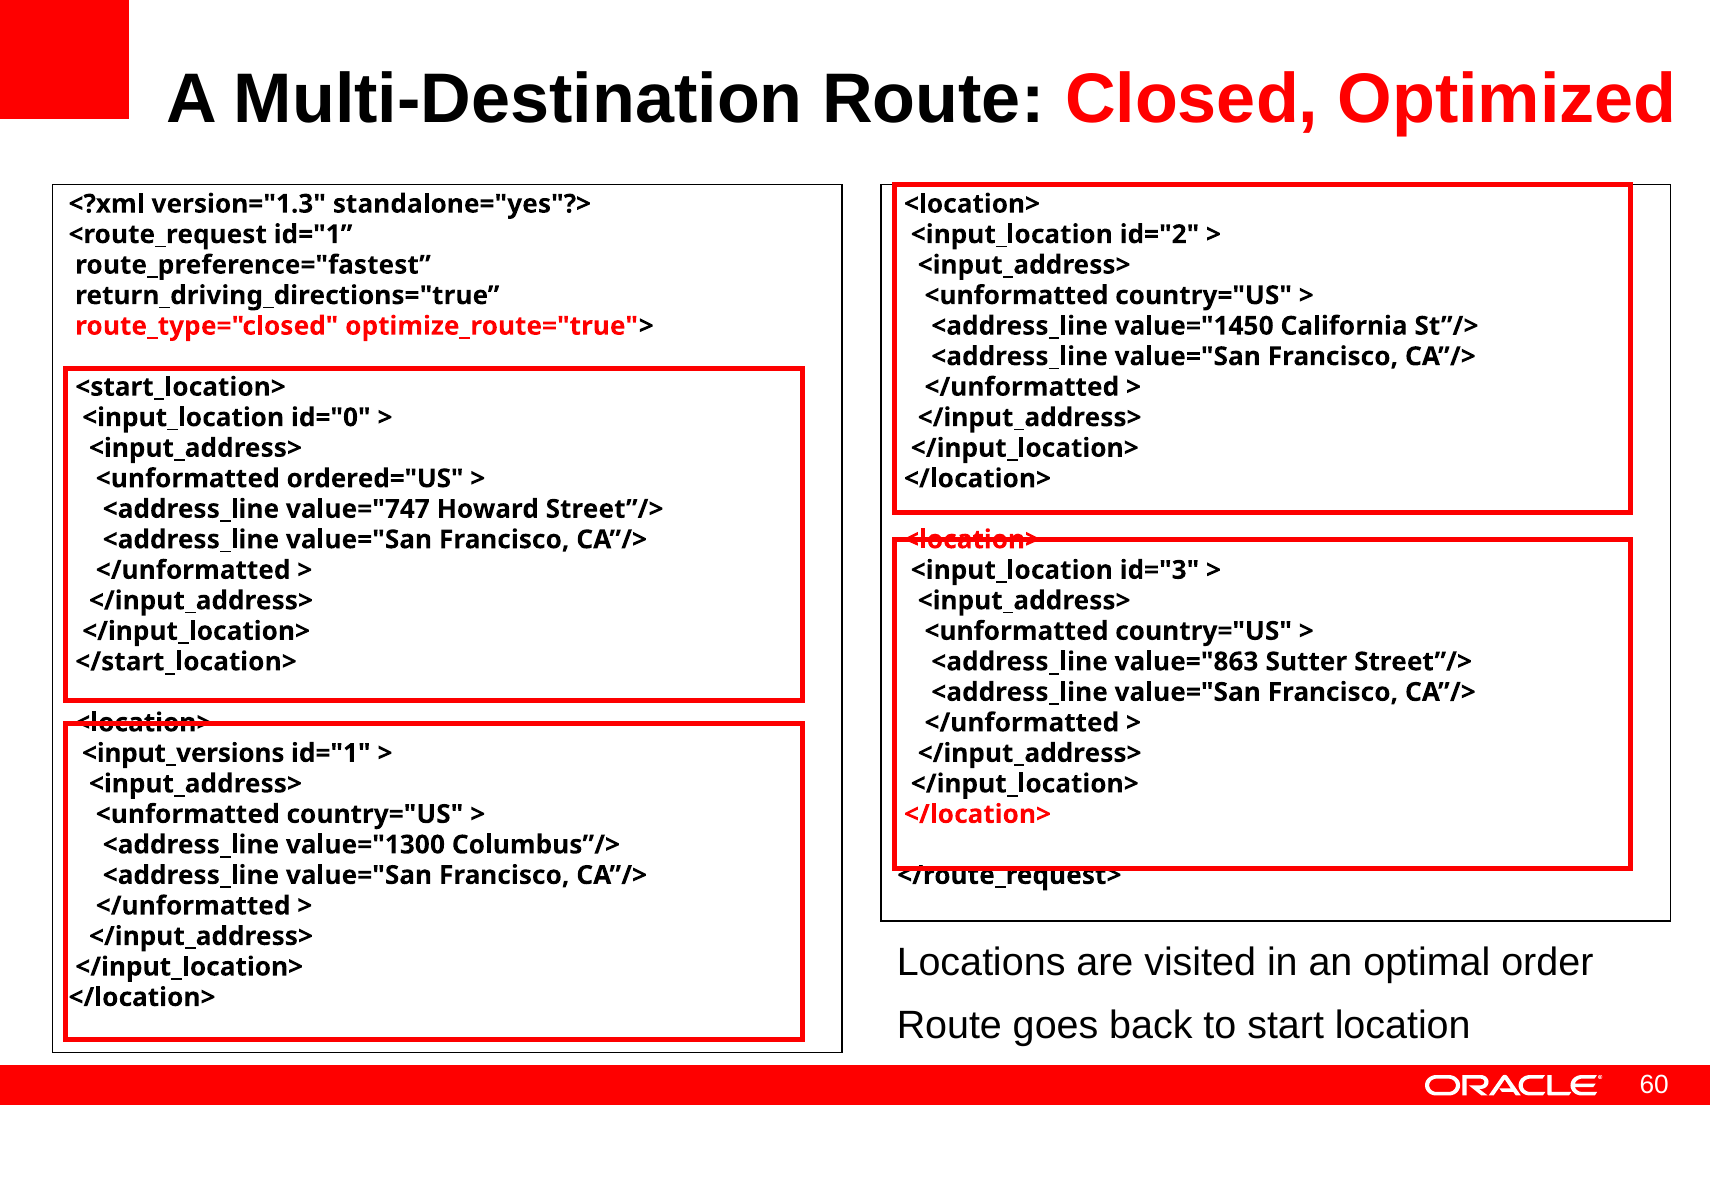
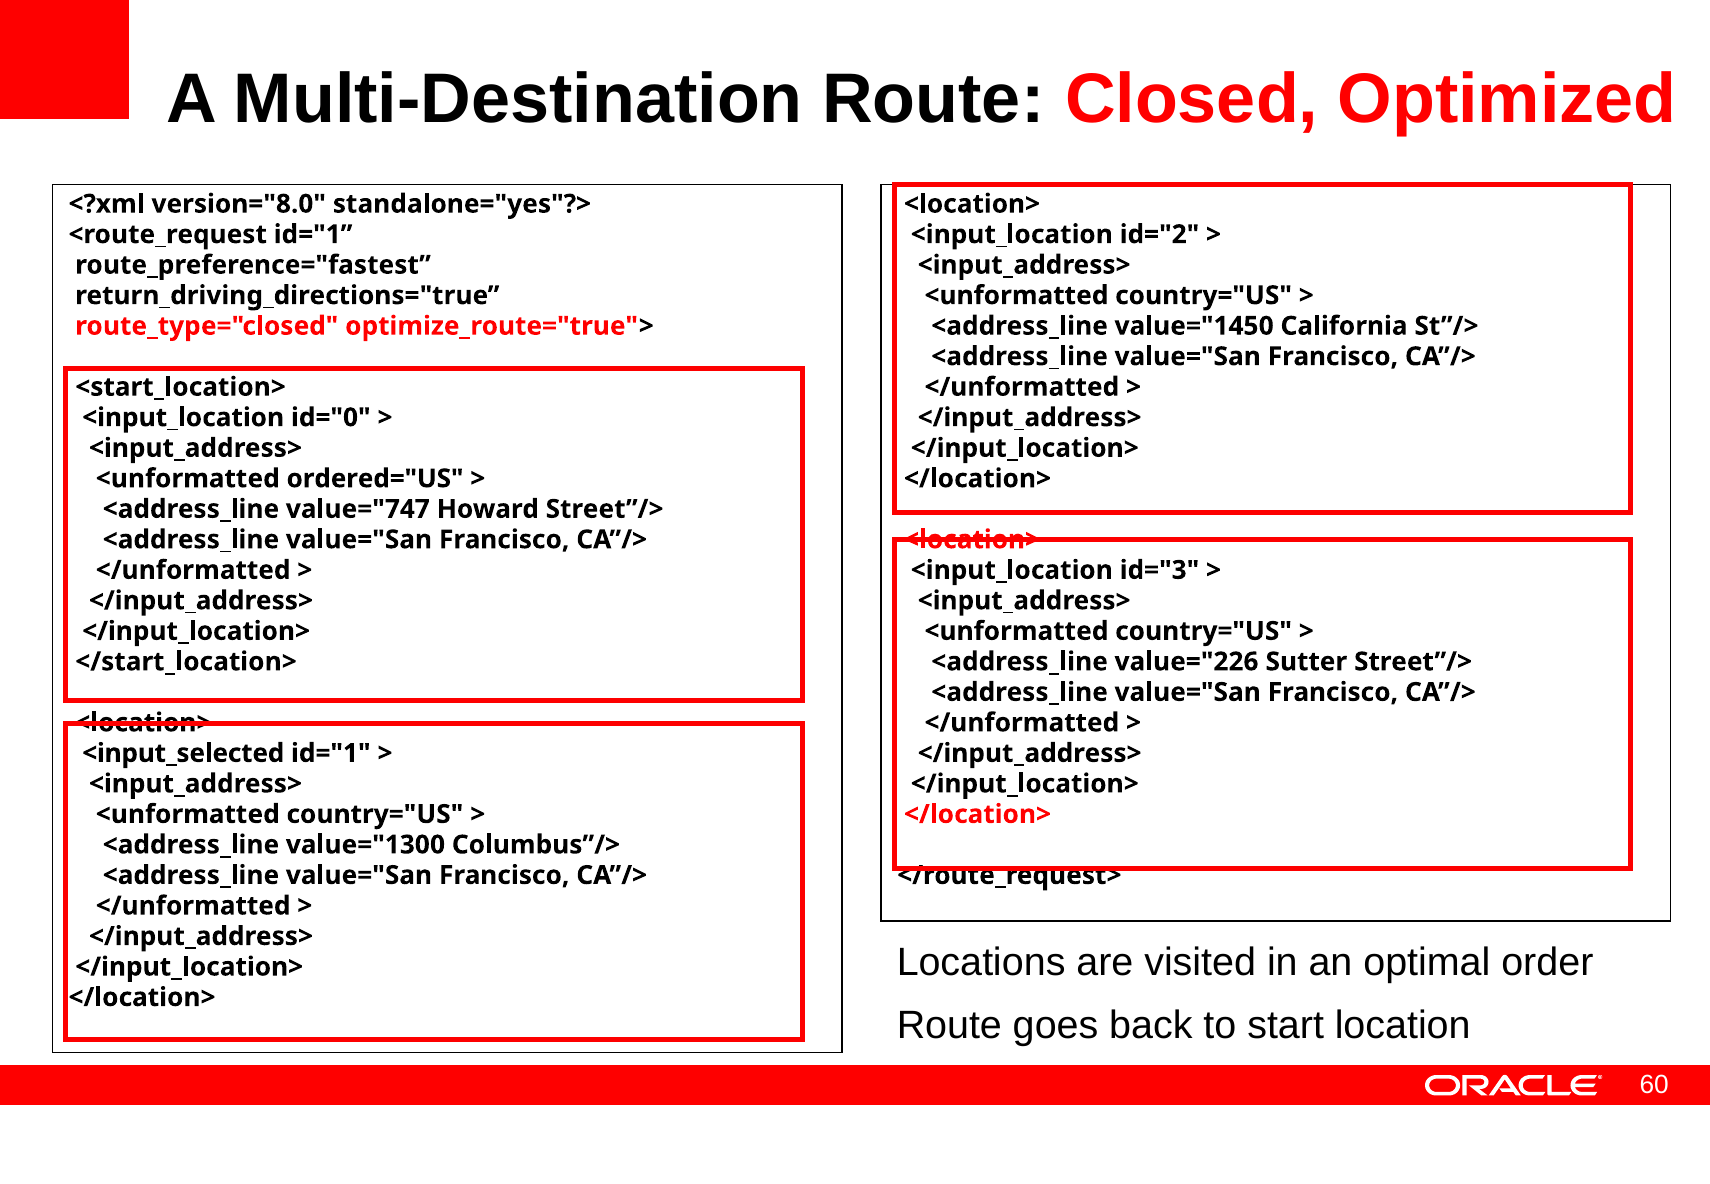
version="1.3: version="1.3 -> version="8.0 (239, 204)
value="863: value="863 -> value="226 (1187, 662)
<input_versions: <input_versions -> <input_selected (183, 753)
